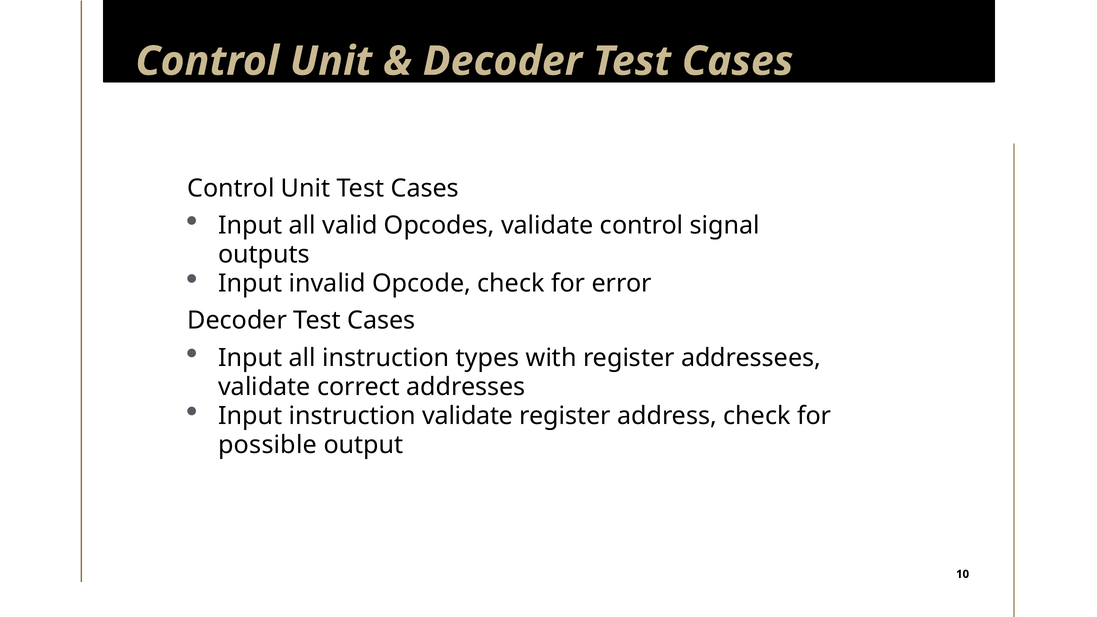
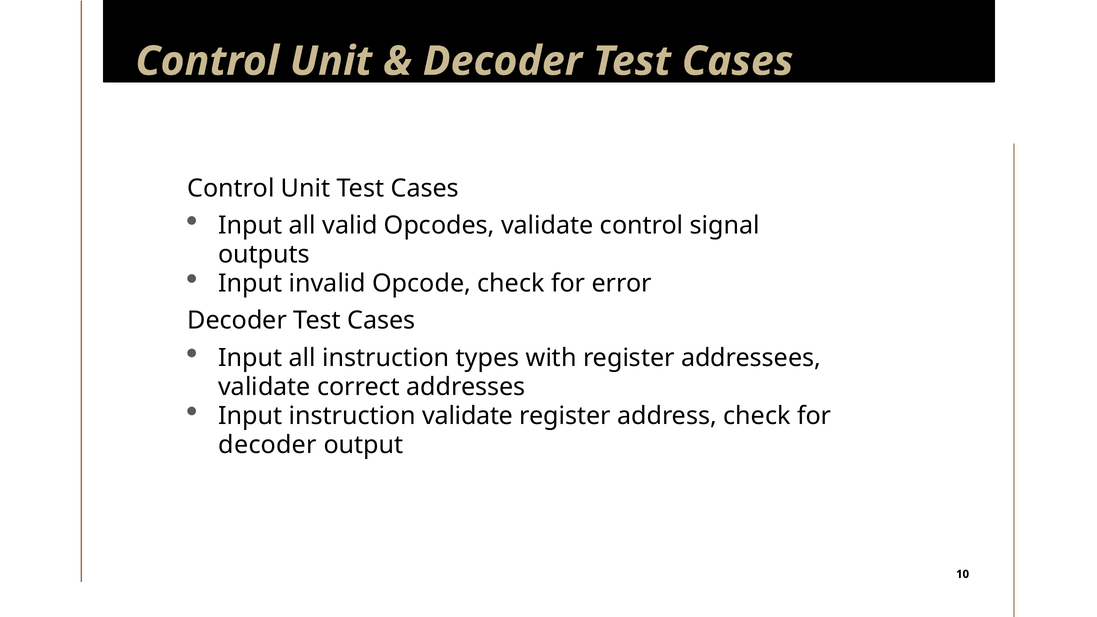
possible: possible -> decoder (268, 445)
